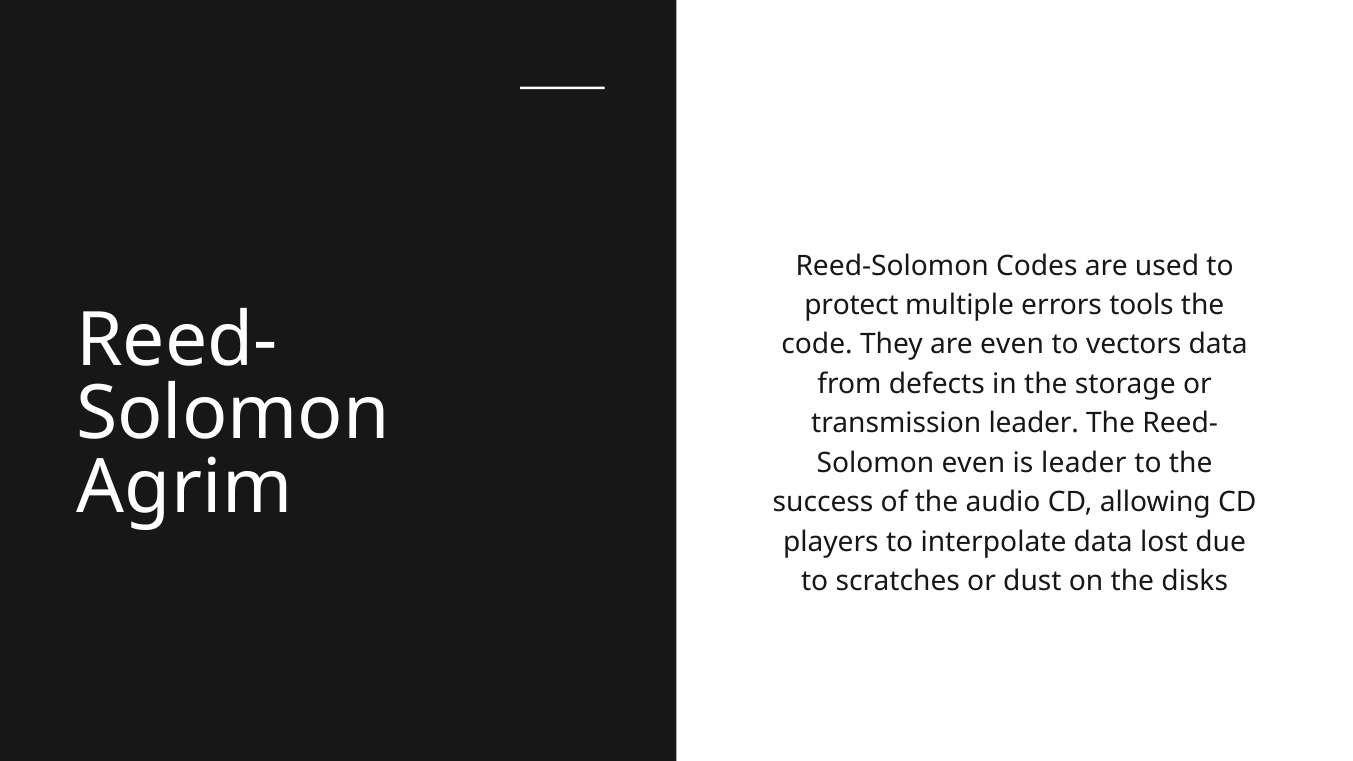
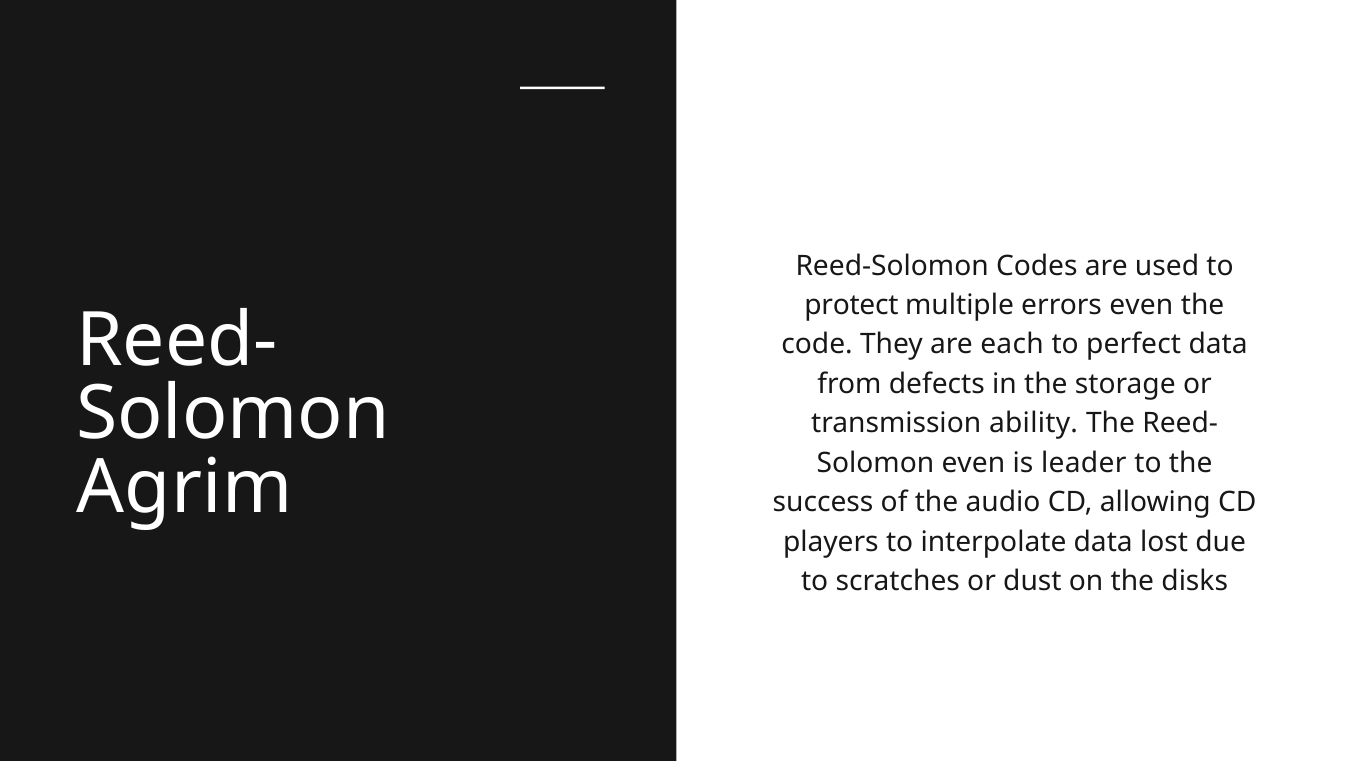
errors tools: tools -> even (1141, 305)
are even: even -> each (1012, 345)
vectors: vectors -> perfect (1134, 345)
transmission leader: leader -> ability (1034, 424)
